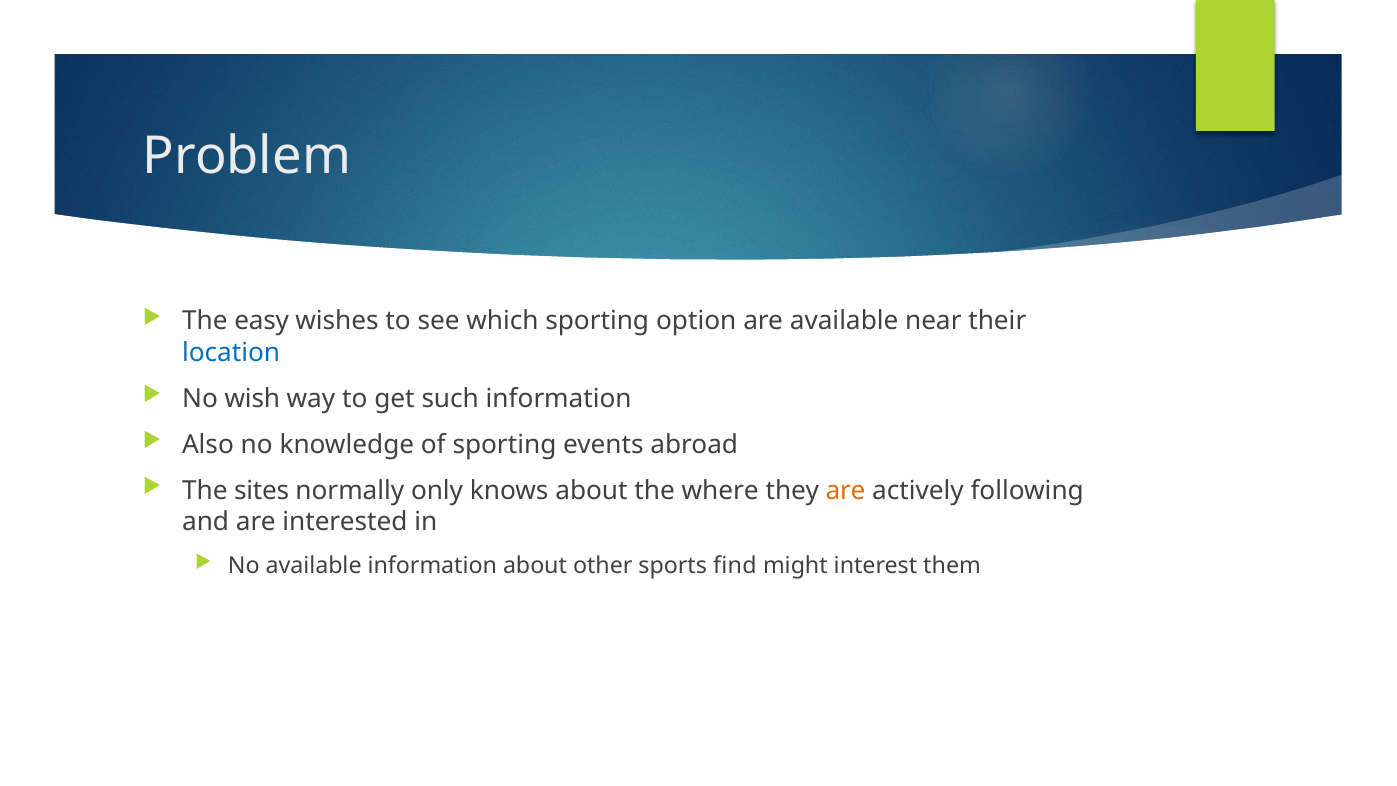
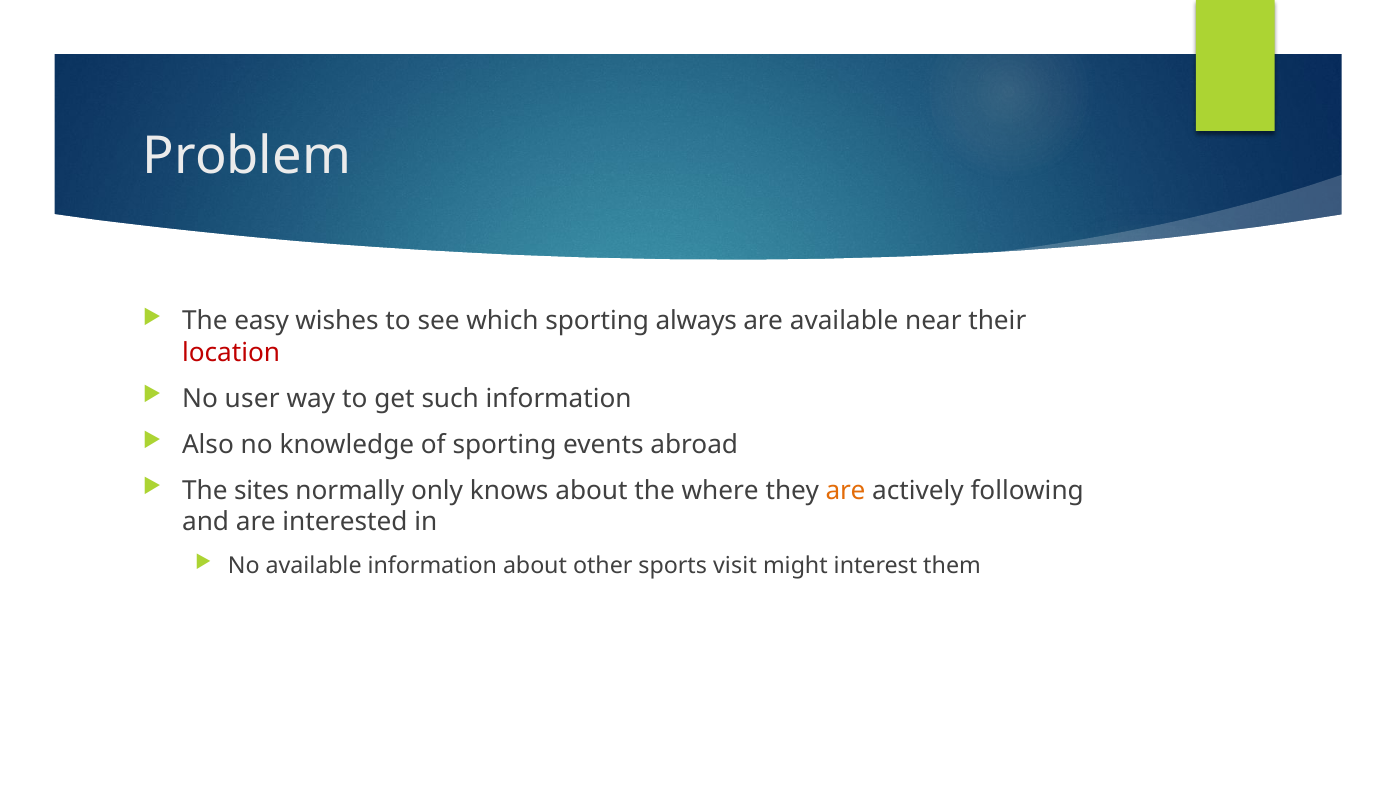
option: option -> always (696, 321)
location colour: blue -> red (231, 353)
wish: wish -> user (252, 399)
find: find -> visit (735, 566)
